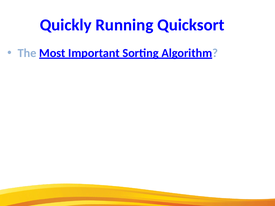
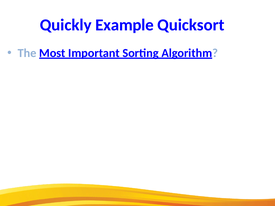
Running: Running -> Example (125, 25)
